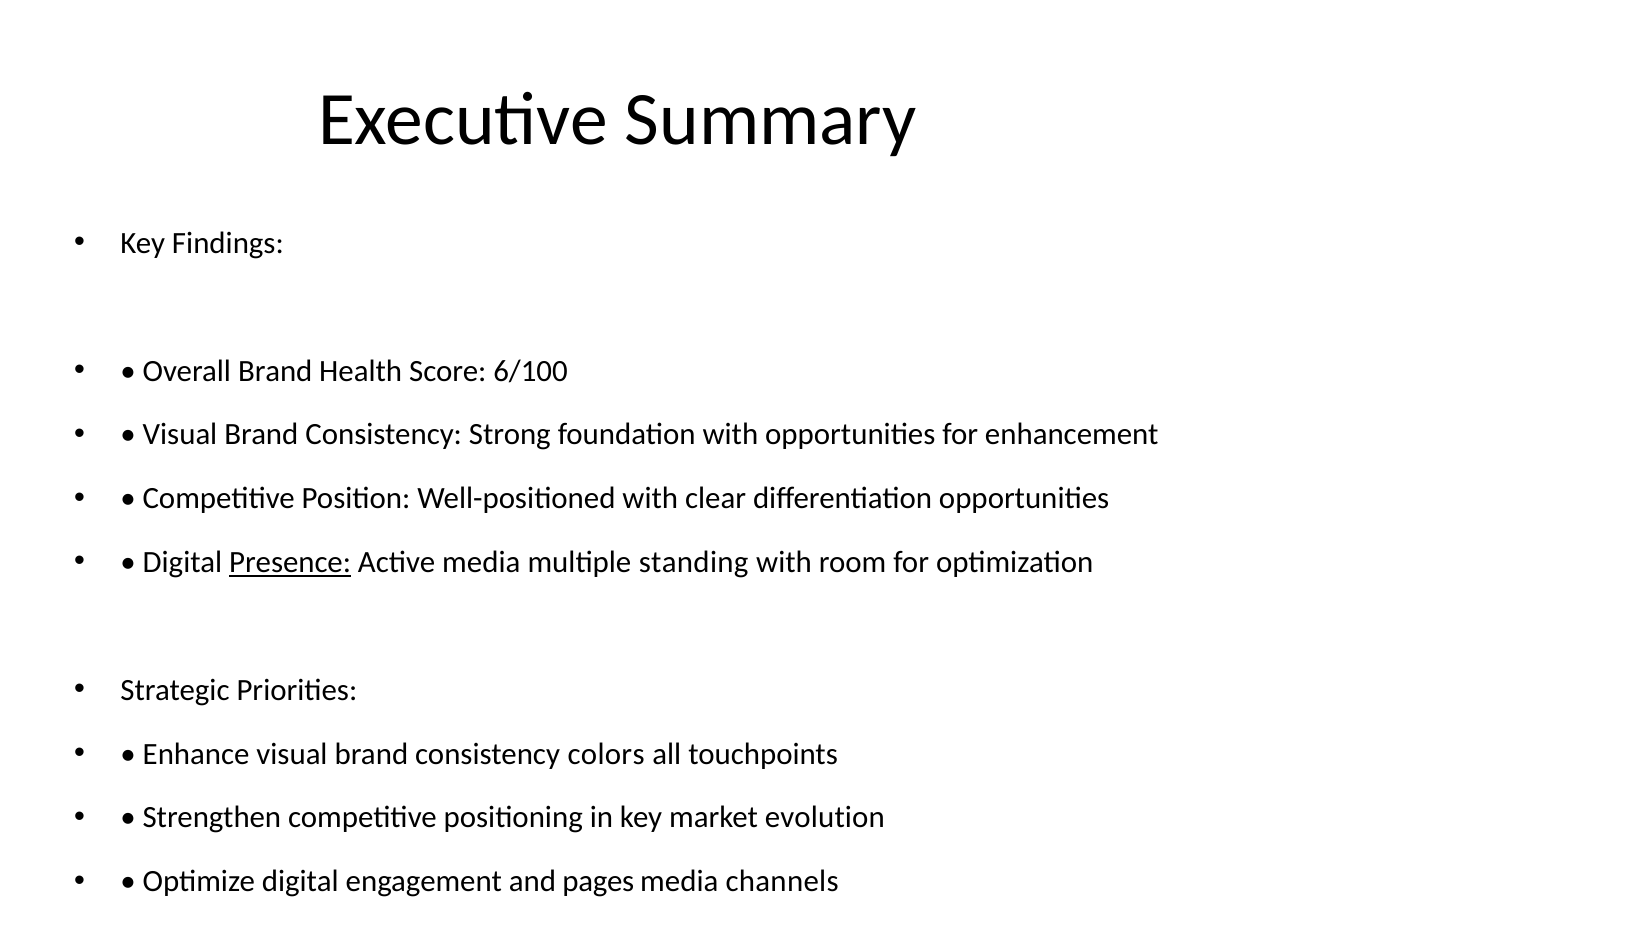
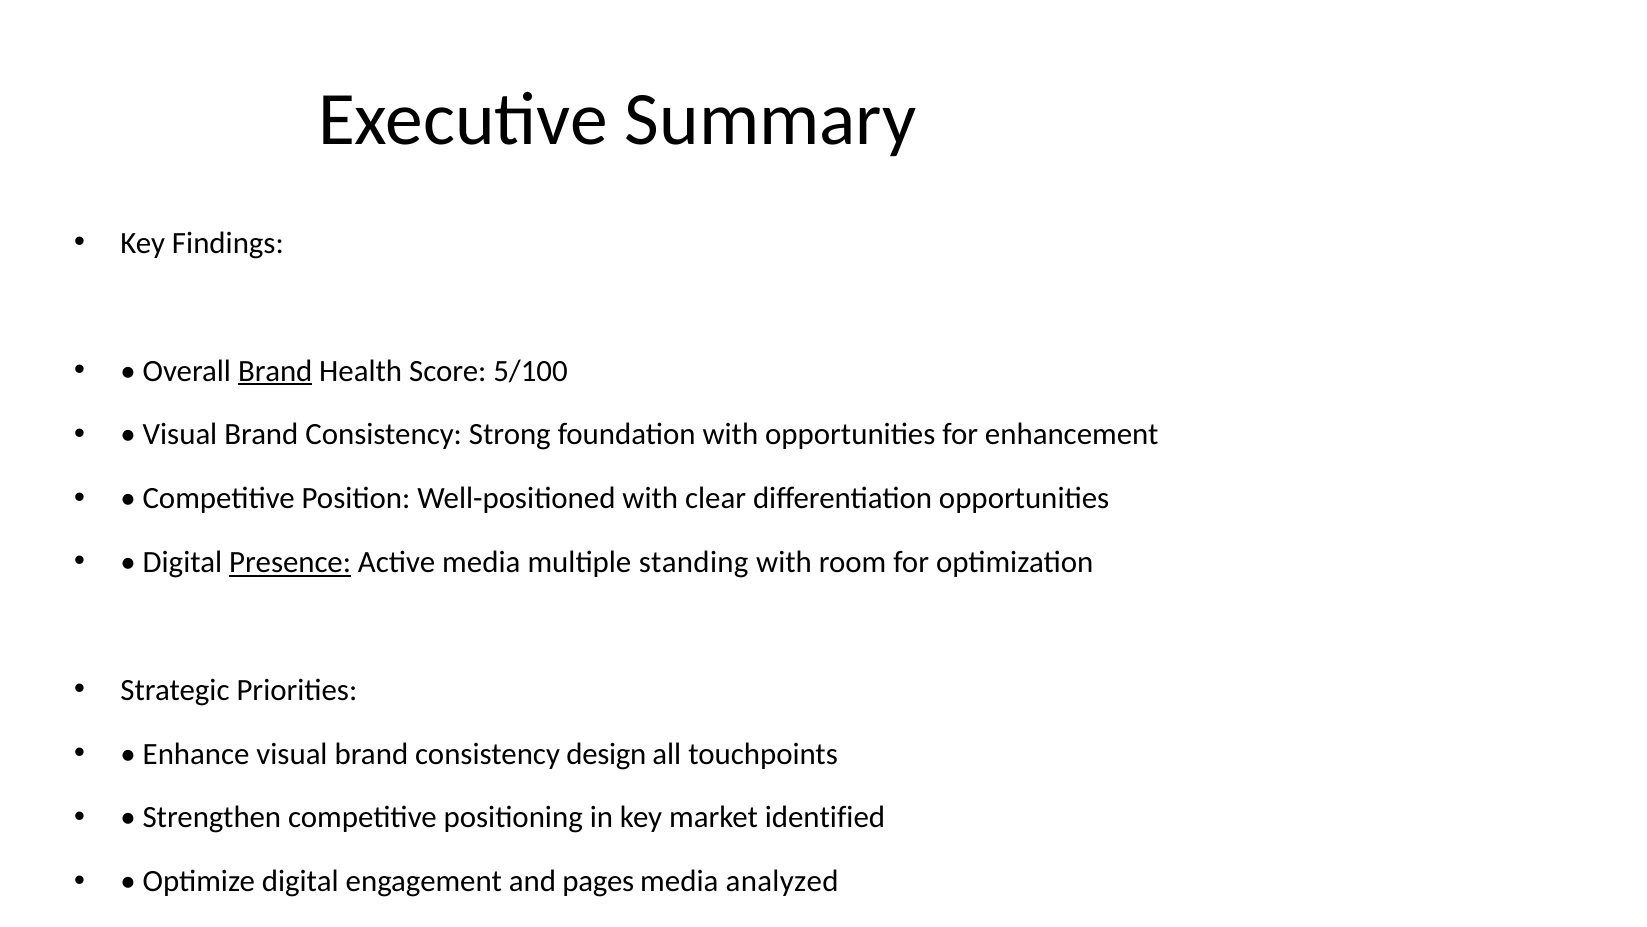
Brand underline: none -> present (275, 371)
6/100: 6/100 -> 5/100 (530, 371)
colors: colors -> design (606, 754)
evolution: evolution -> identified (825, 817)
channels: channels -> analyzed (782, 881)
